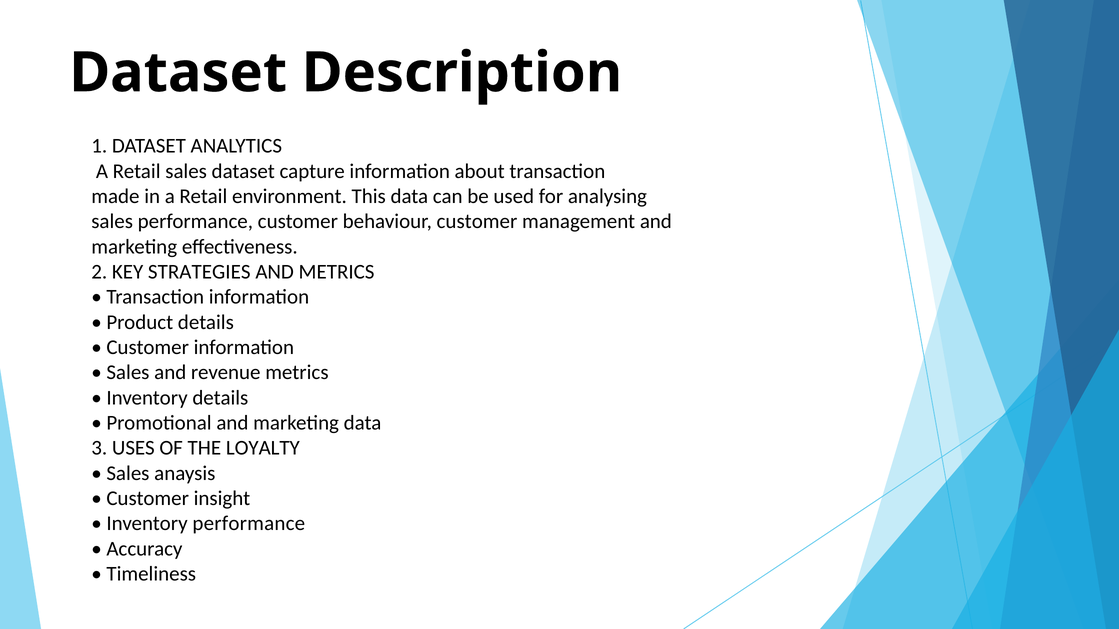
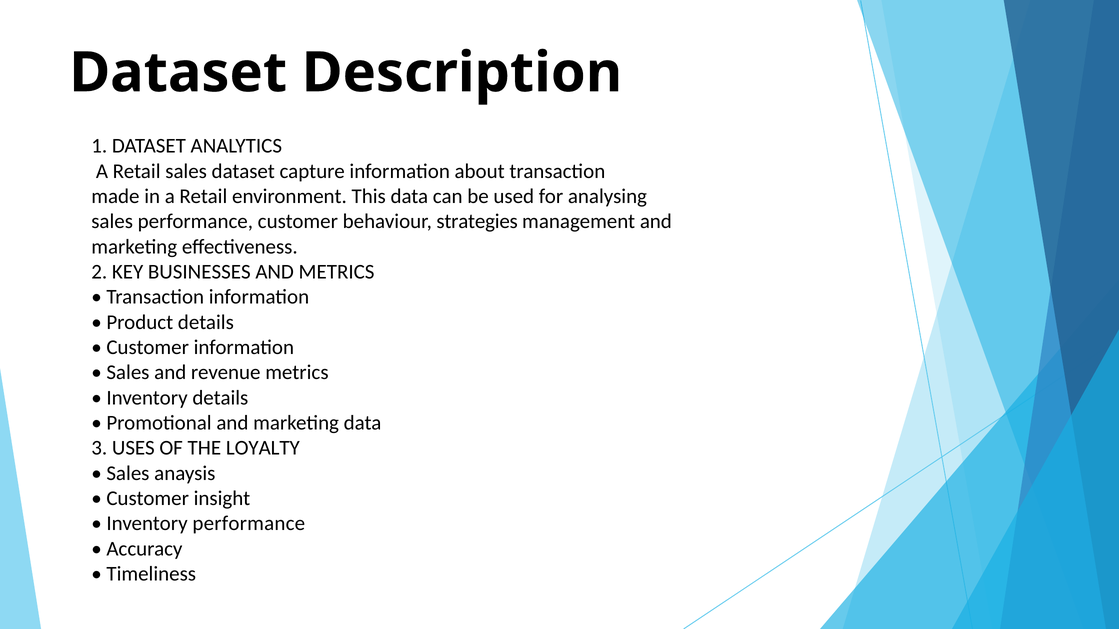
behaviour customer: customer -> strategies (477, 222)
STRATEGIES: STRATEGIES -> BUSINESSES (199, 272)
